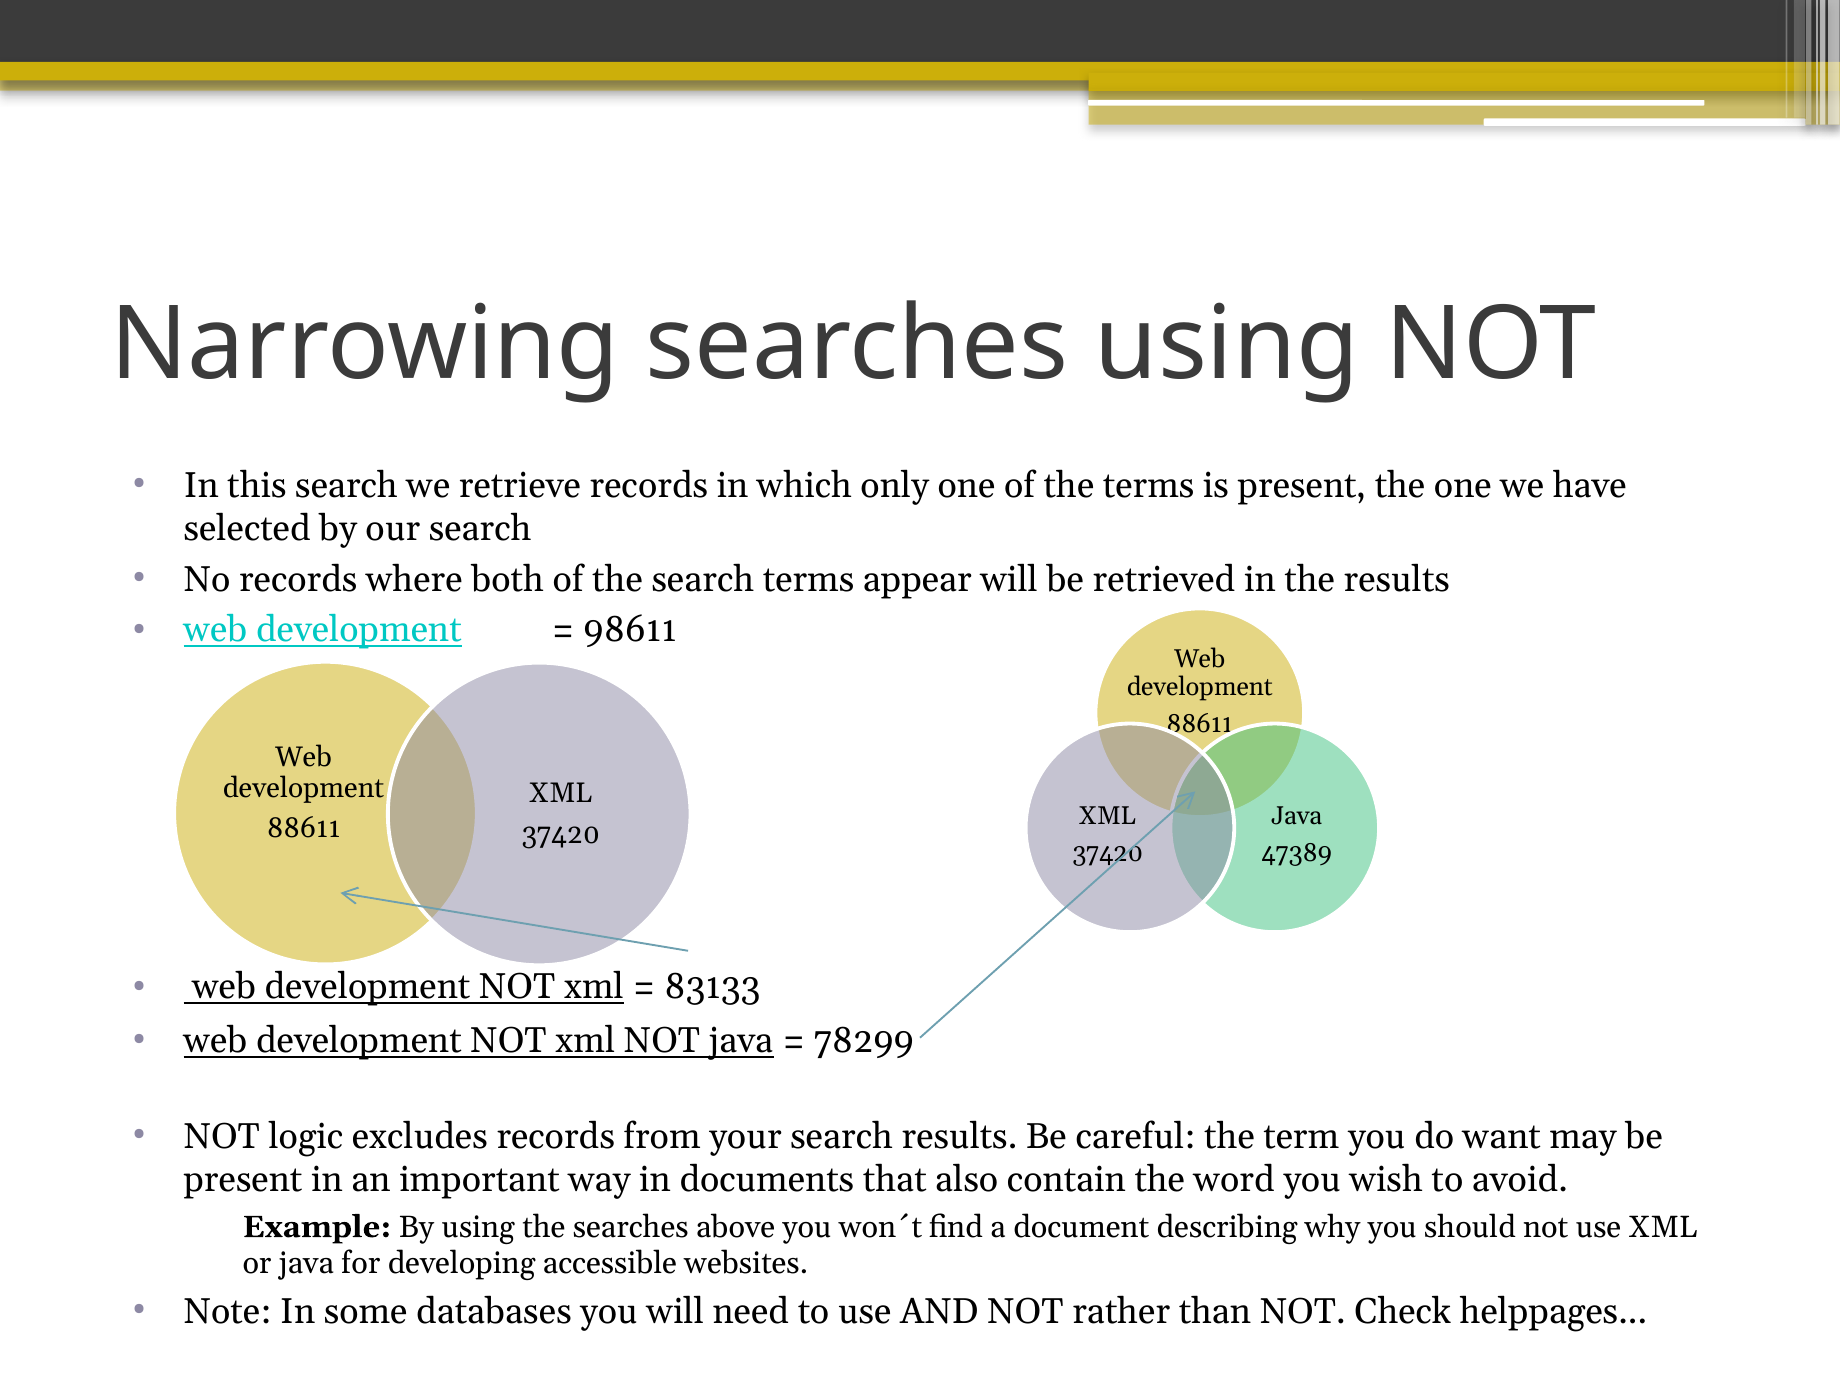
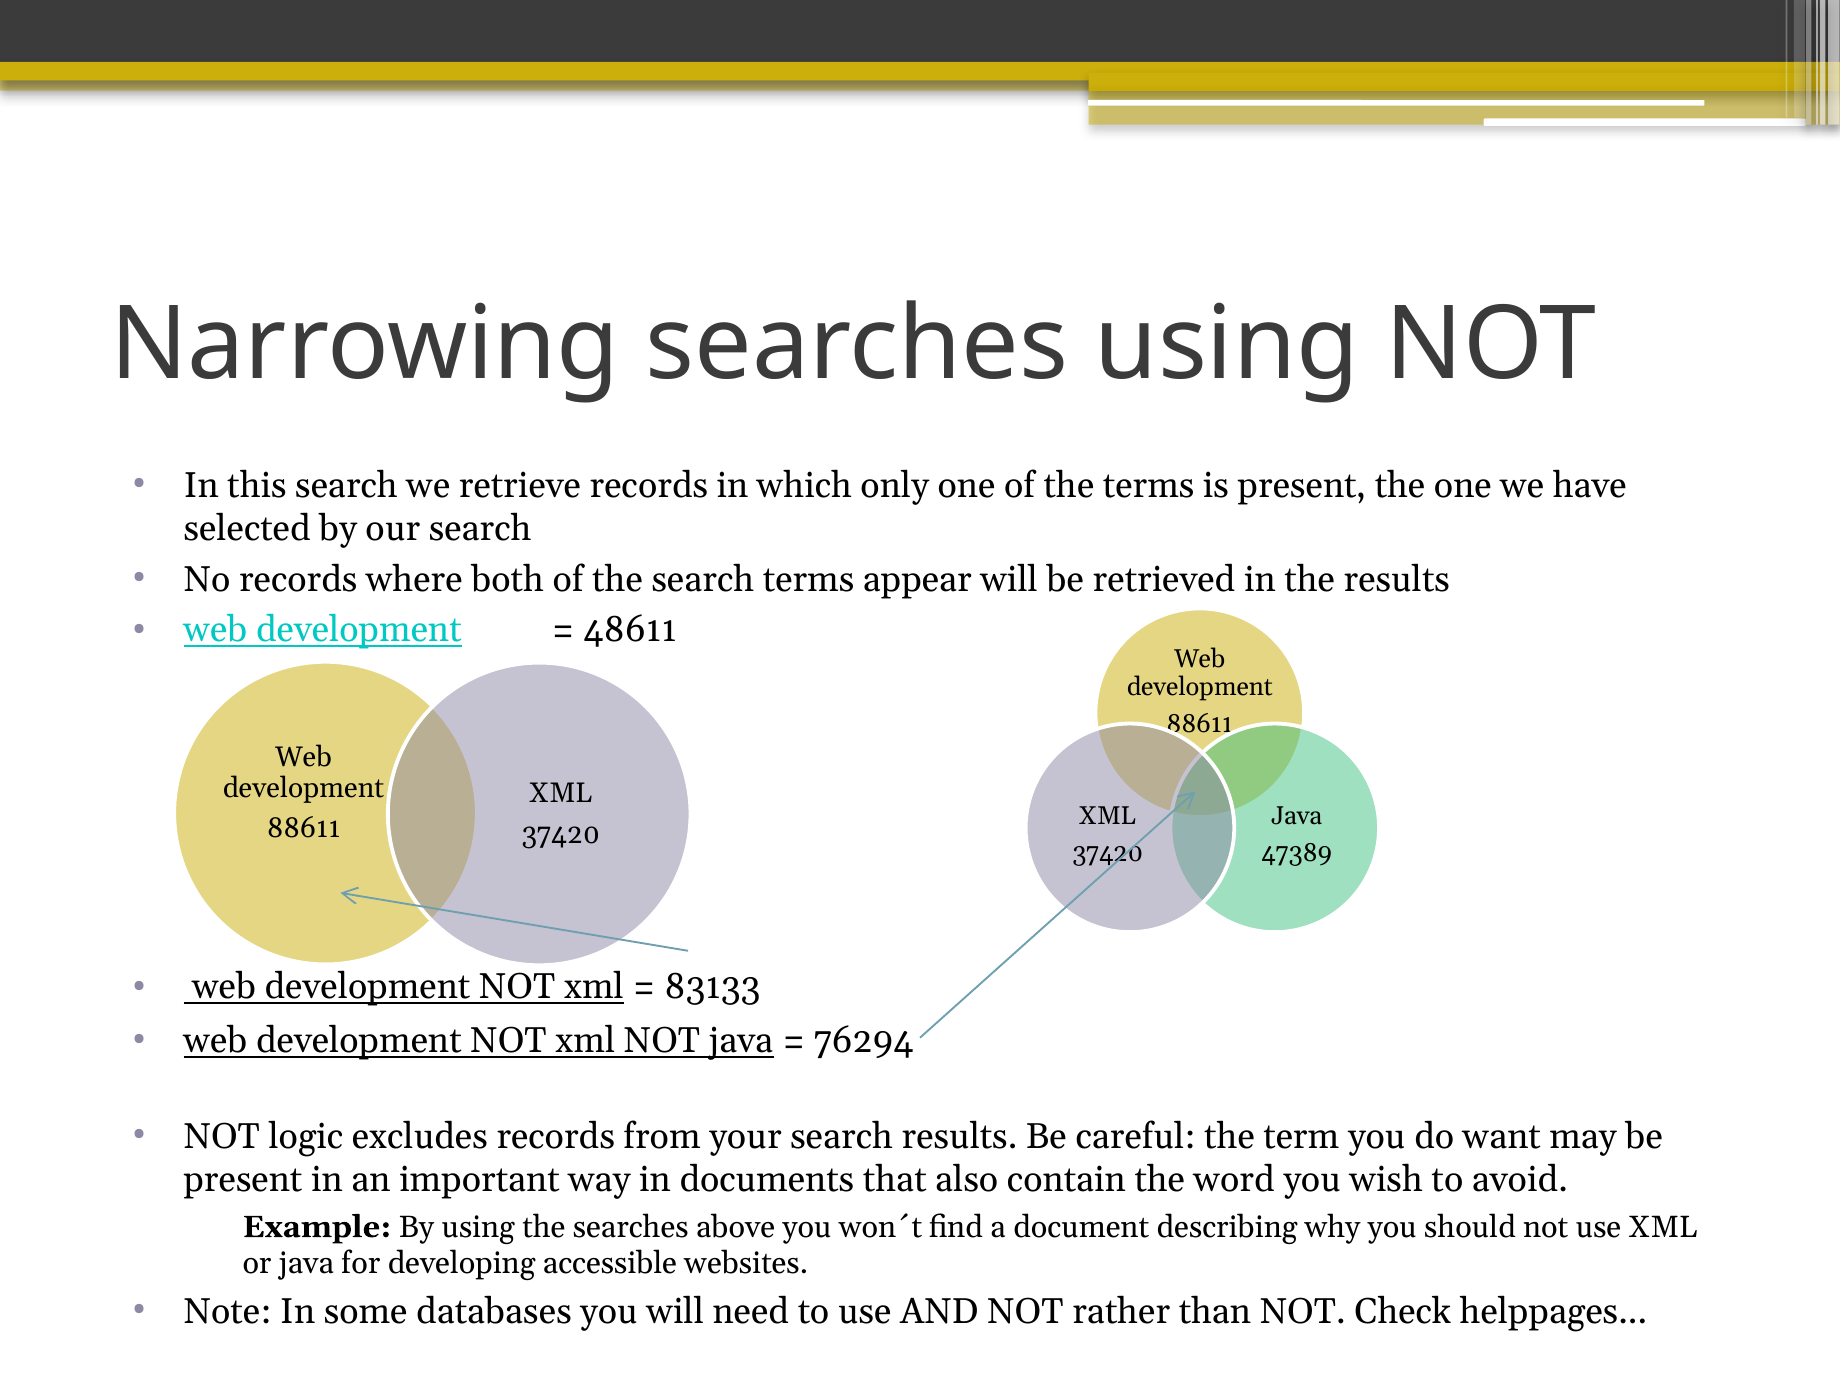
98611: 98611 -> 48611 (630, 630)
78299: 78299 -> 76294 (864, 1040)
